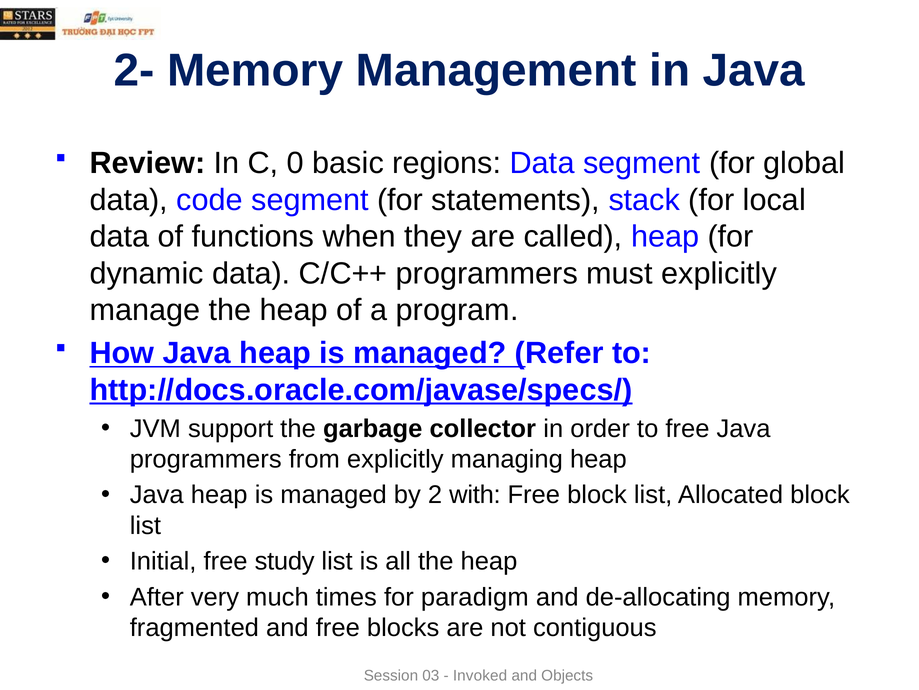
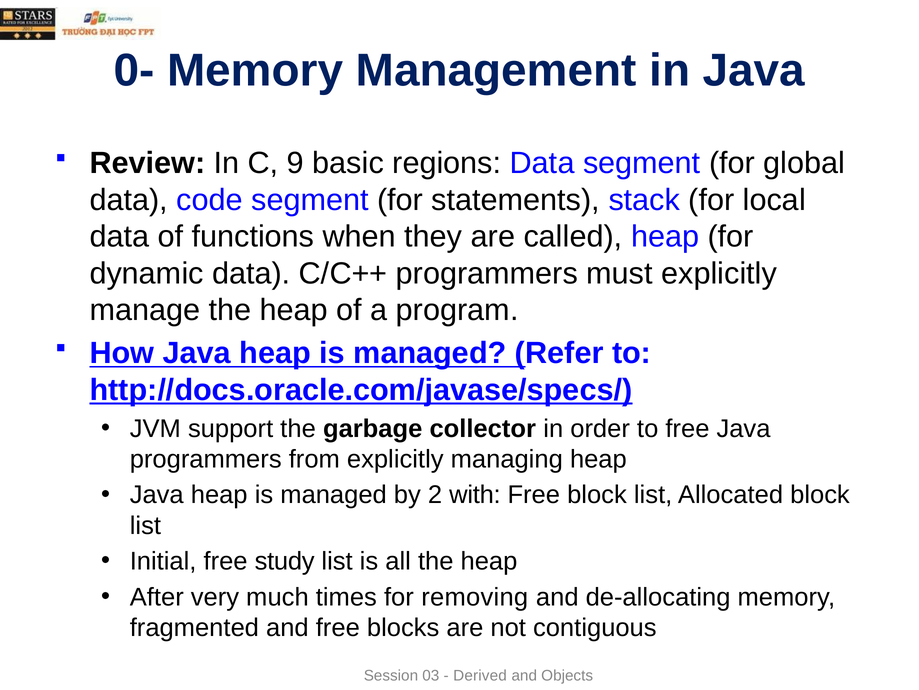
2-: 2- -> 0- (134, 71)
0: 0 -> 9 (295, 163)
paradigm: paradigm -> removing (475, 597)
Invoked: Invoked -> Derived (480, 675)
